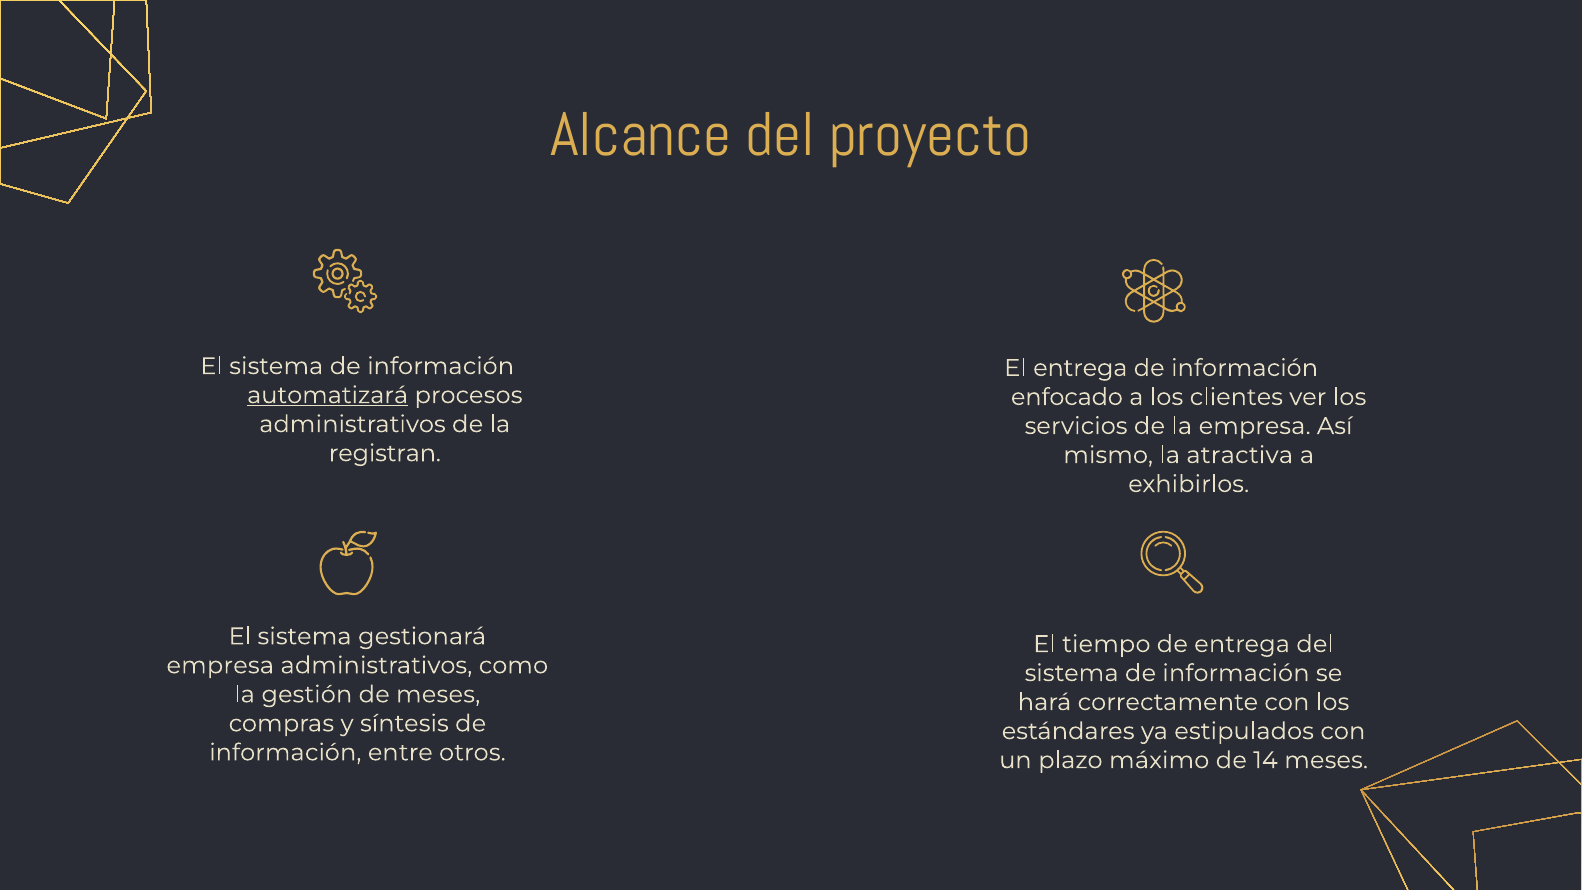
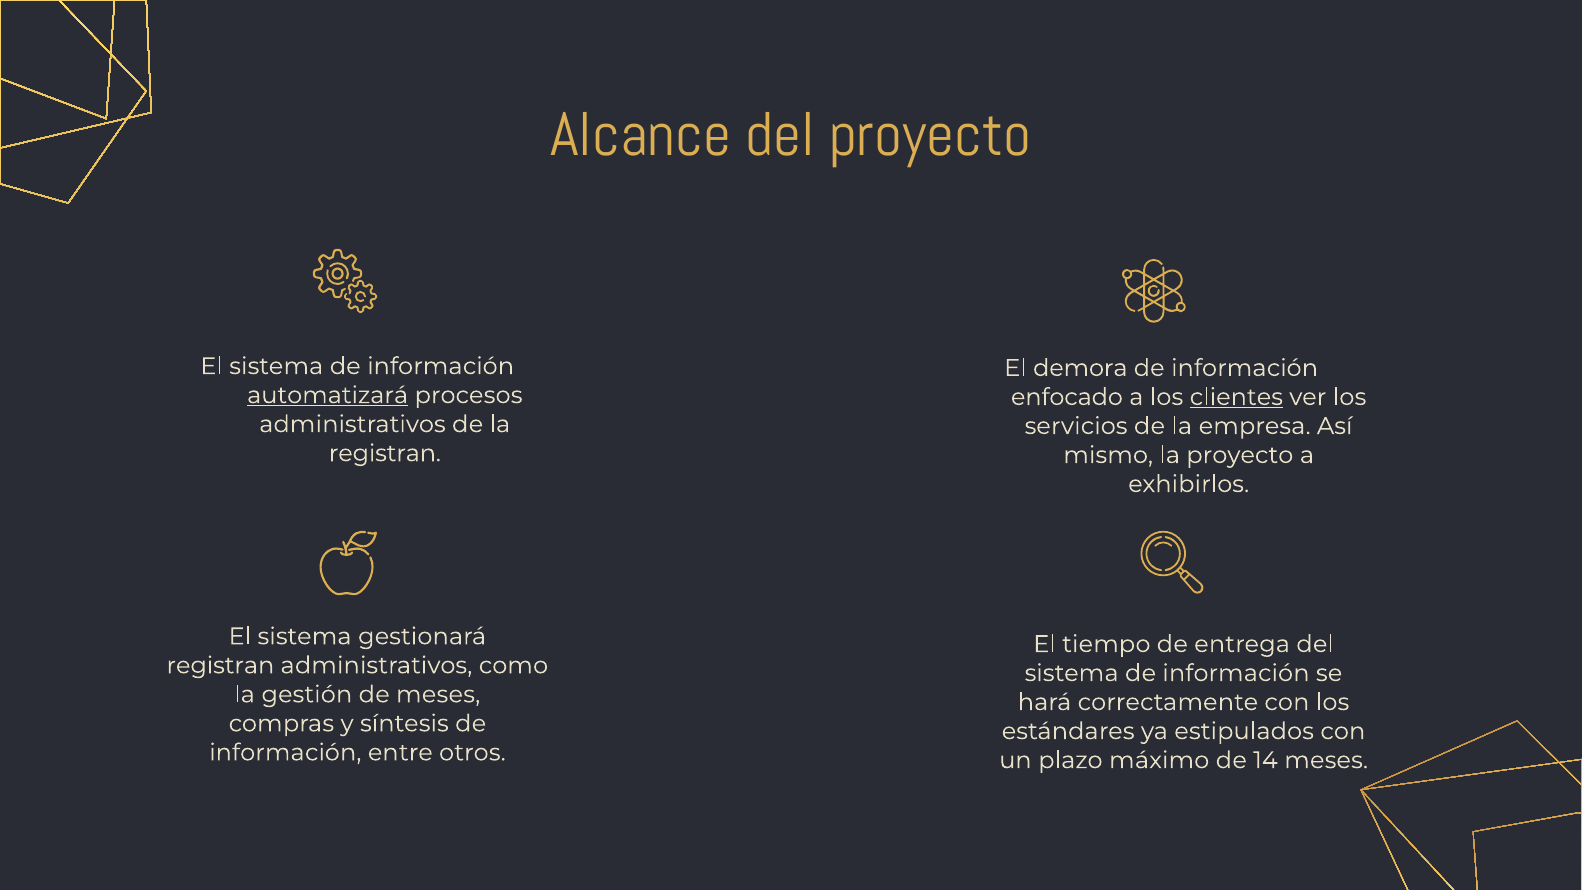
El entrega: entrega -> demora (1080, 368)
clientes underline: none -> present (1236, 397)
la atractiva: atractiva -> proyecto (1240, 455)
empresa: empresa -> registran (220, 665)
